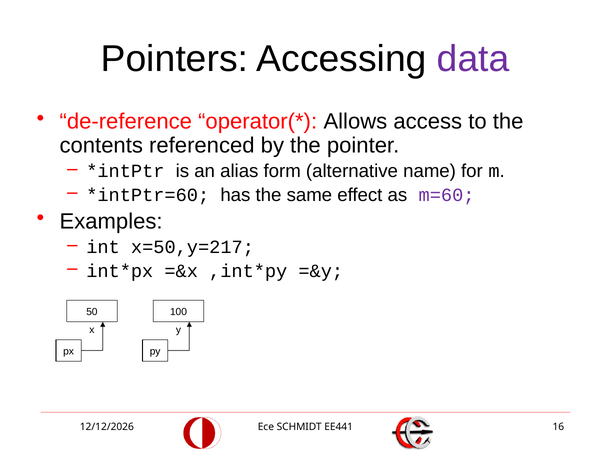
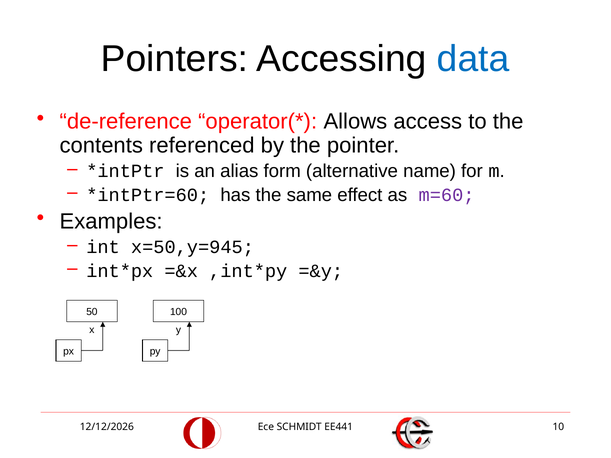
data colour: purple -> blue (473, 59)
x=50,y=217: x=50,y=217 -> x=50,y=945 (192, 247)
16: 16 -> 10 (558, 427)
